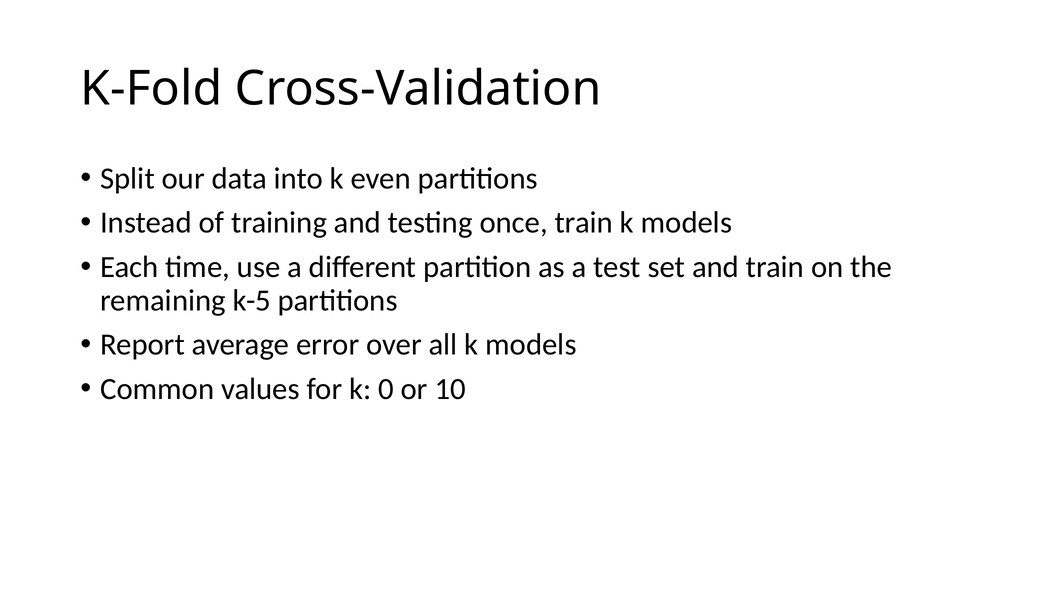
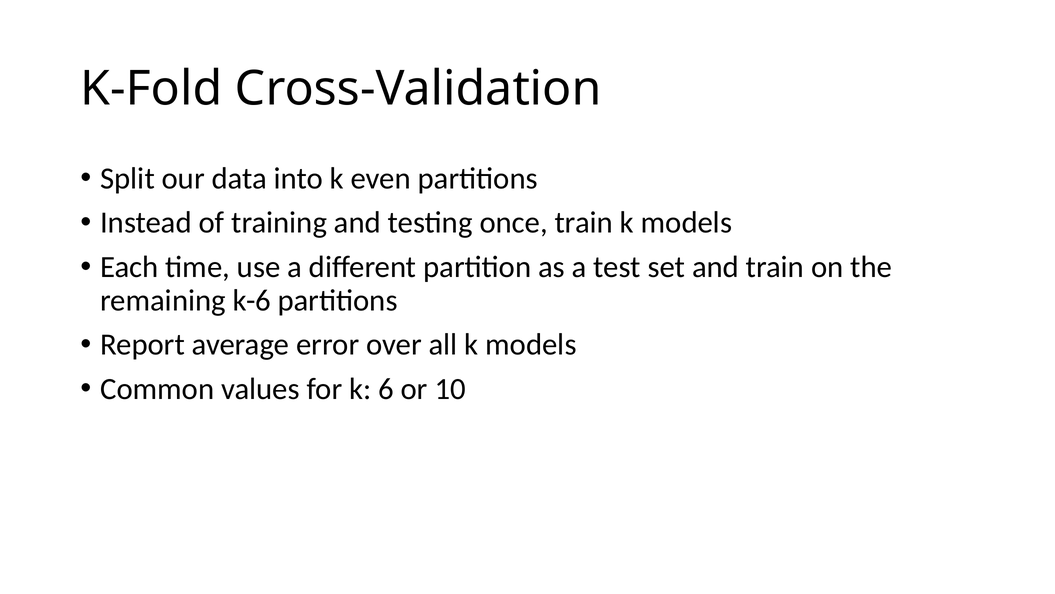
k-5: k-5 -> k-6 (252, 300)
0: 0 -> 6 (386, 389)
